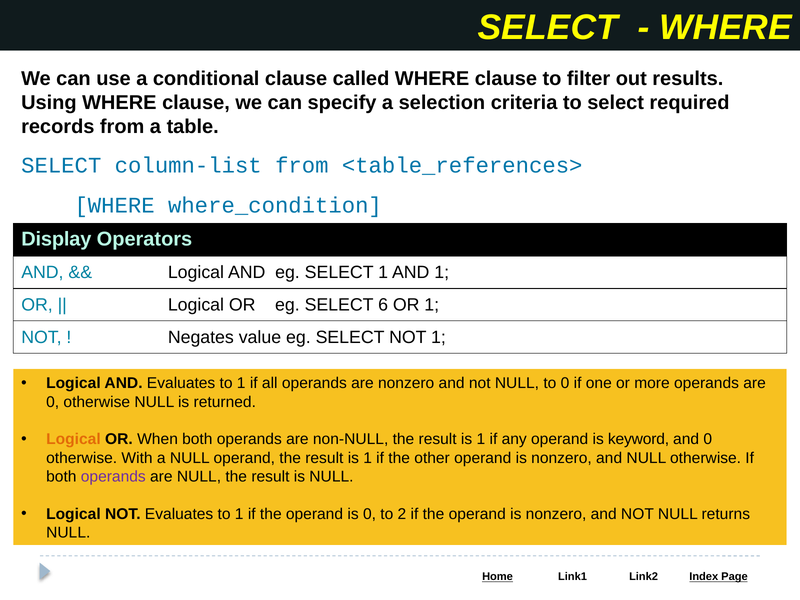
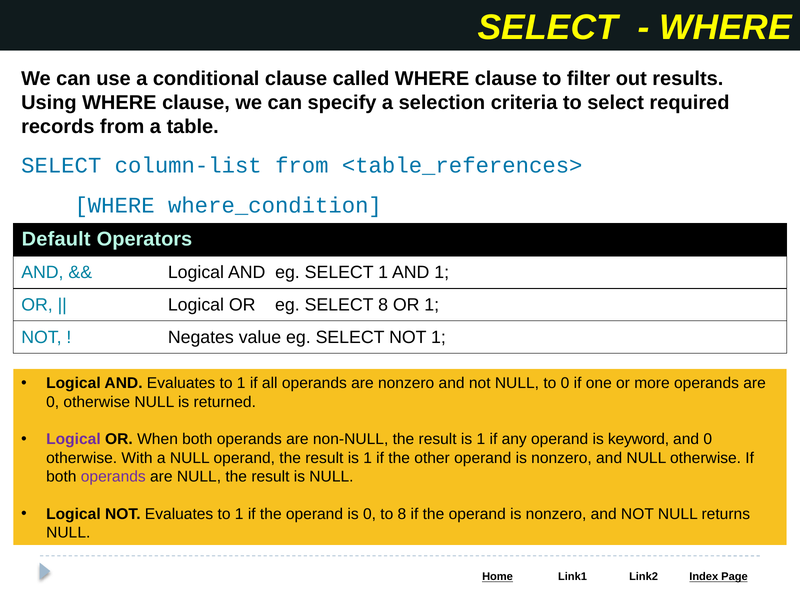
Display: Display -> Default (56, 239)
SELECT 6: 6 -> 8 (383, 305)
Logical colour: orange -> purple (73, 439)
to 2: 2 -> 8 (402, 514)
